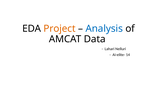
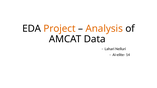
Analysis colour: blue -> orange (104, 29)
